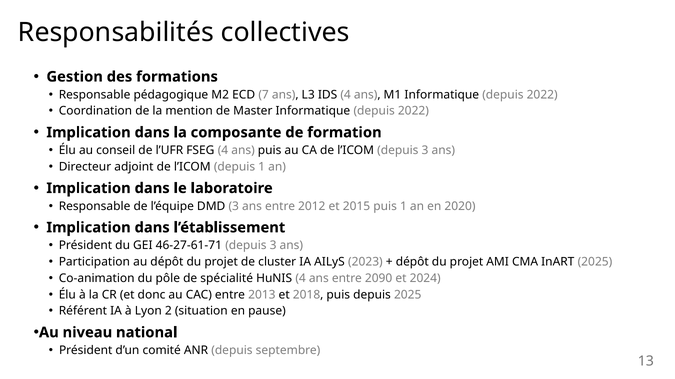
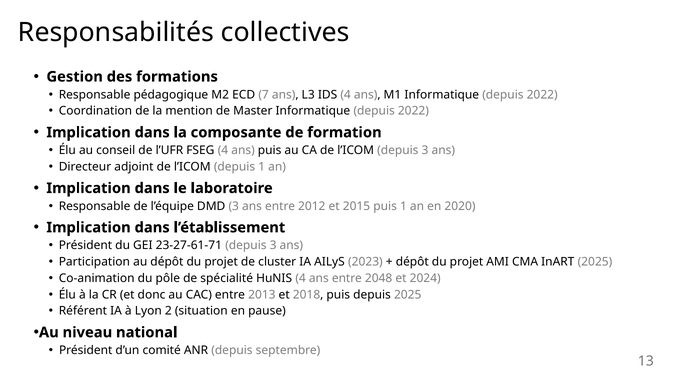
46-27-61-71: 46-27-61-71 -> 23-27-61-71 (189, 246)
2090: 2090 -> 2048 (379, 279)
